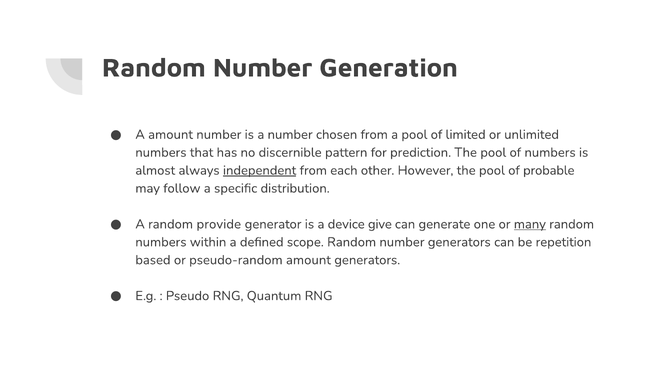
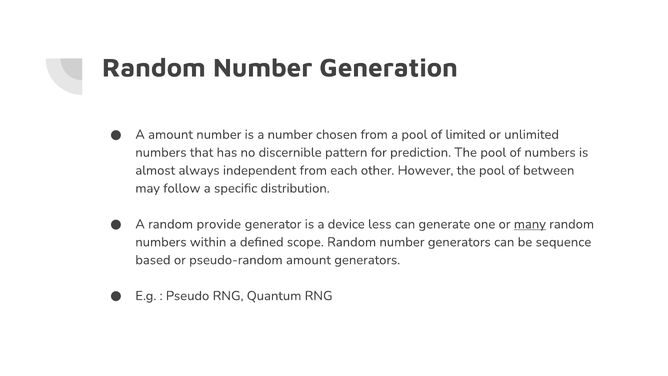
independent underline: present -> none (260, 170)
probable: probable -> between (549, 170)
give: give -> less (380, 224)
repetition: repetition -> sequence (563, 242)
